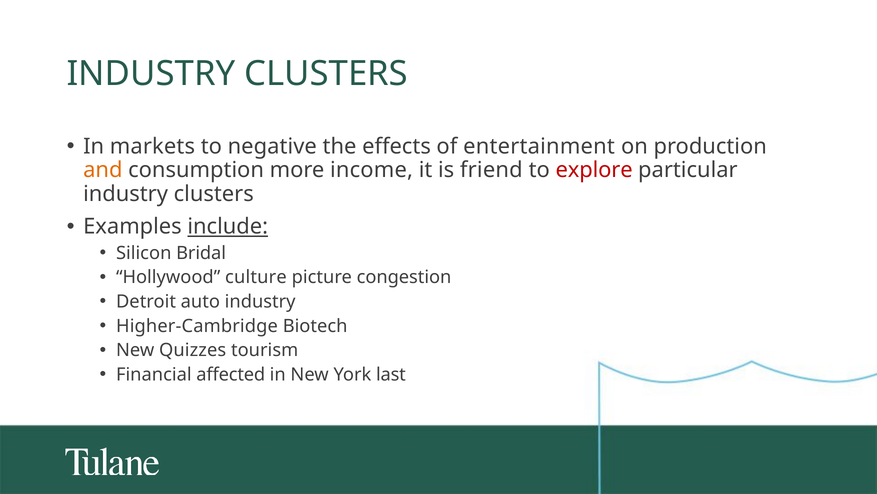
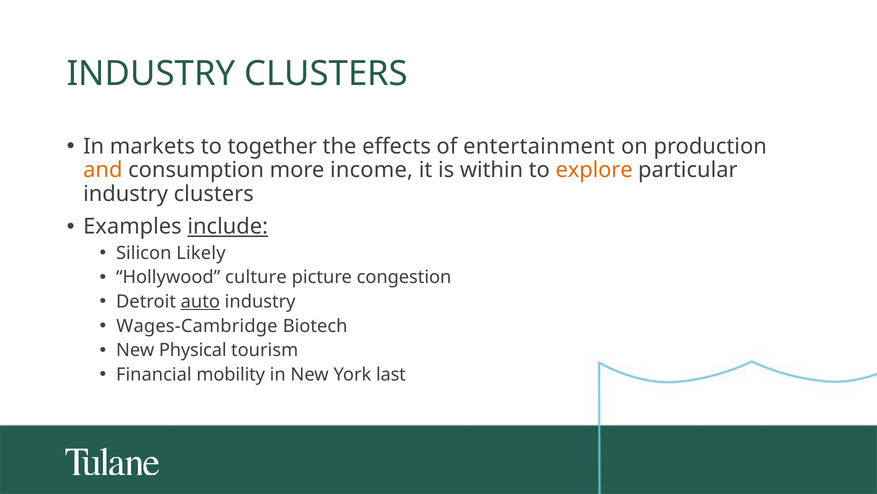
negative: negative -> together (272, 146)
friend: friend -> within (491, 170)
explore colour: red -> orange (594, 170)
Bridal: Bridal -> Likely (201, 253)
auto underline: none -> present (200, 301)
Higher-Cambridge: Higher-Cambridge -> Wages-Cambridge (197, 326)
Quizzes: Quizzes -> Physical (193, 350)
affected: affected -> mobility (231, 374)
